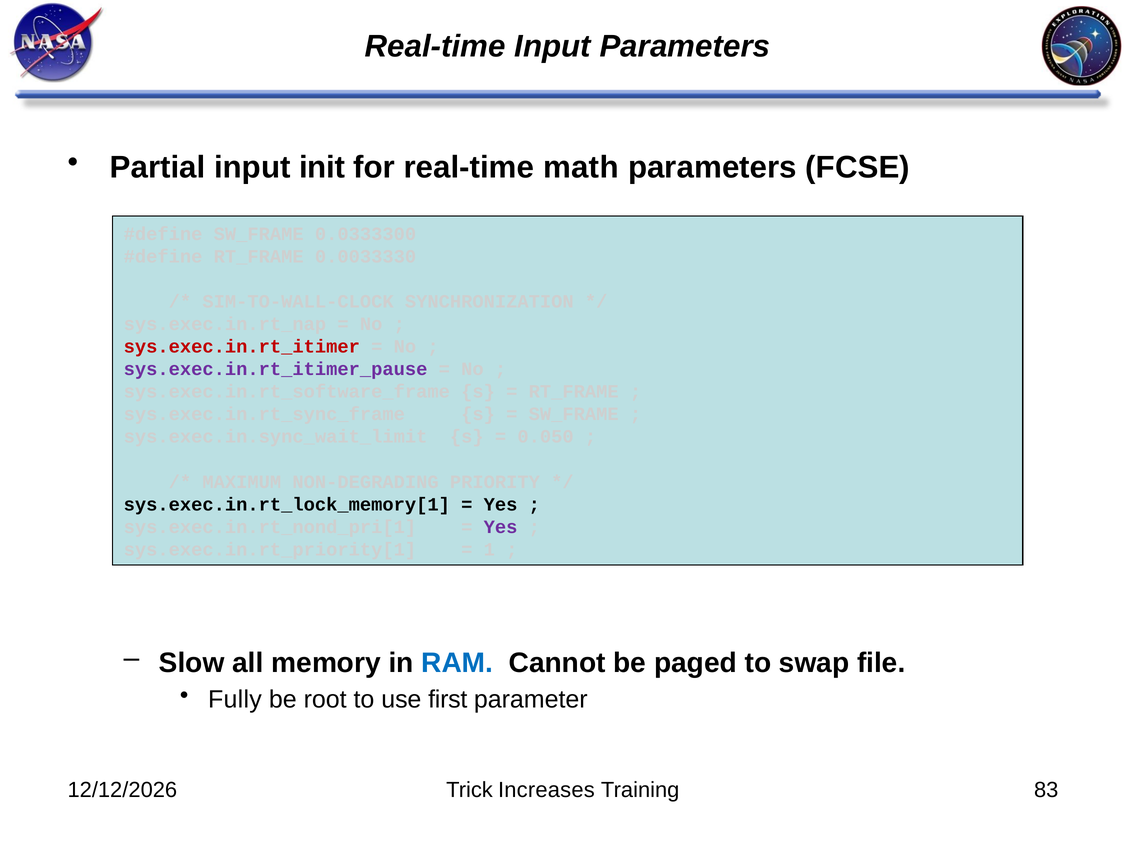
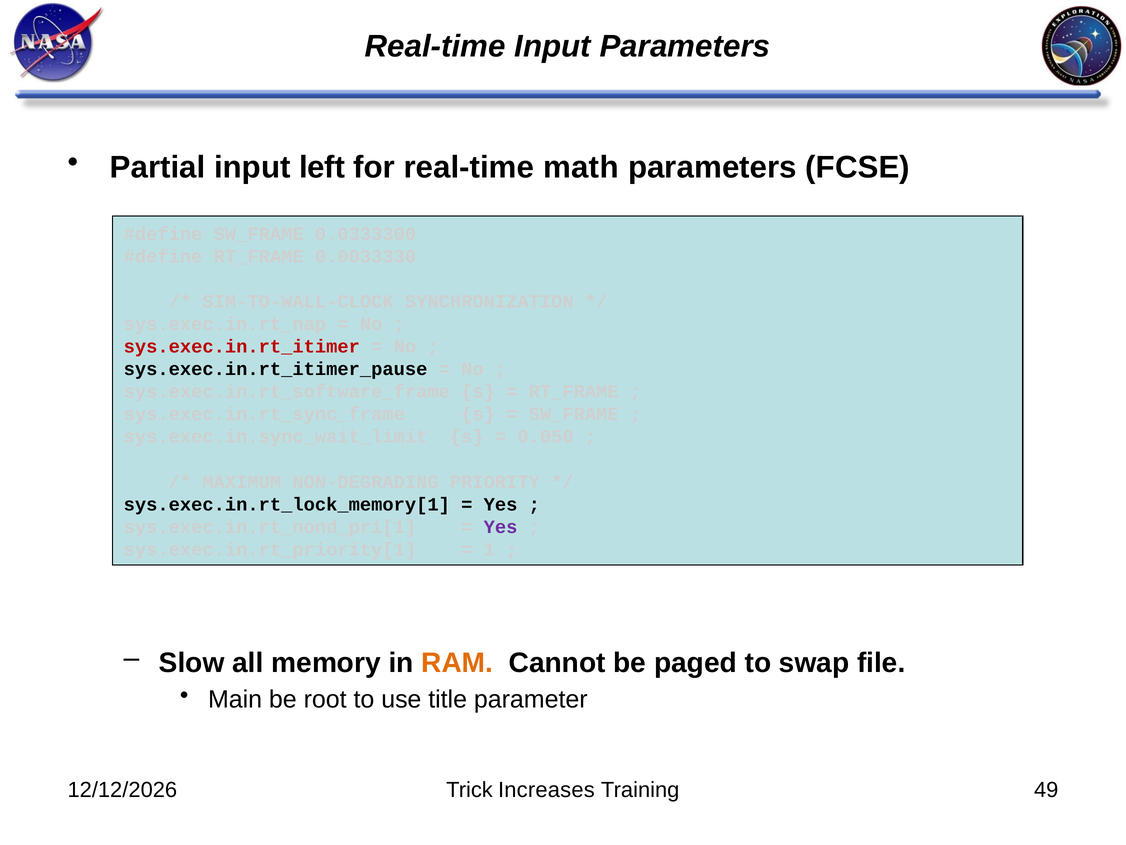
init: init -> left (322, 167)
sys.exec.in.rt_itimer_pause colour: purple -> black (276, 369)
RAM colour: blue -> orange (457, 662)
Fully: Fully -> Main (235, 699)
first: first -> title (448, 699)
83: 83 -> 49 (1046, 789)
